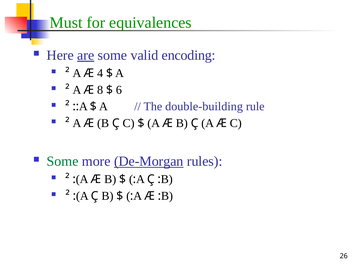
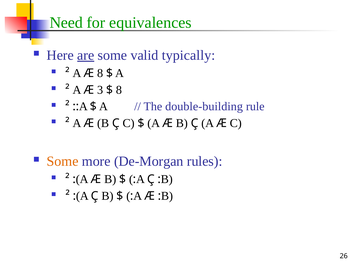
Must: Must -> Need (66, 23)
encoding: encoding -> typically (189, 55)
Æ 4: 4 -> 8 (100, 73)
8: 8 -> 3 (100, 90)
6: 6 -> 8 (119, 90)
Some colour: green -> orange (63, 161)
De-Morgan underline: present -> none (149, 161)
